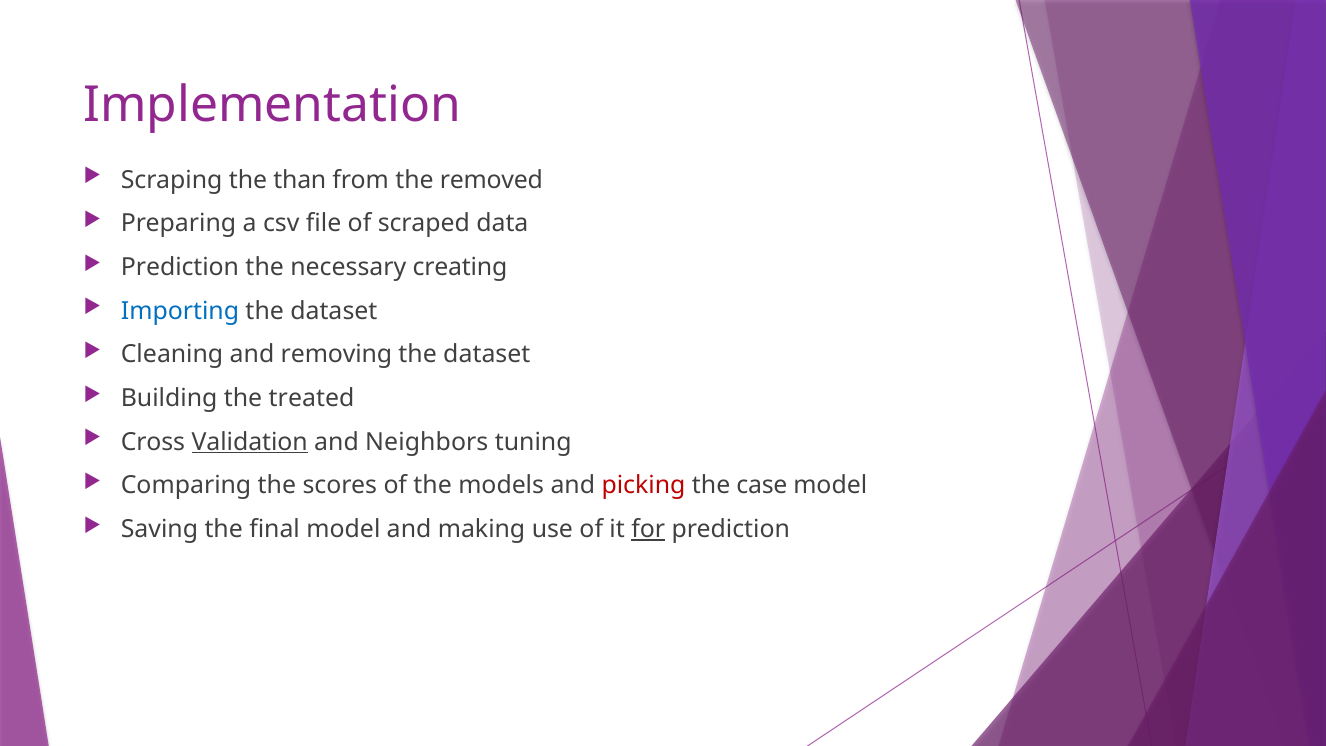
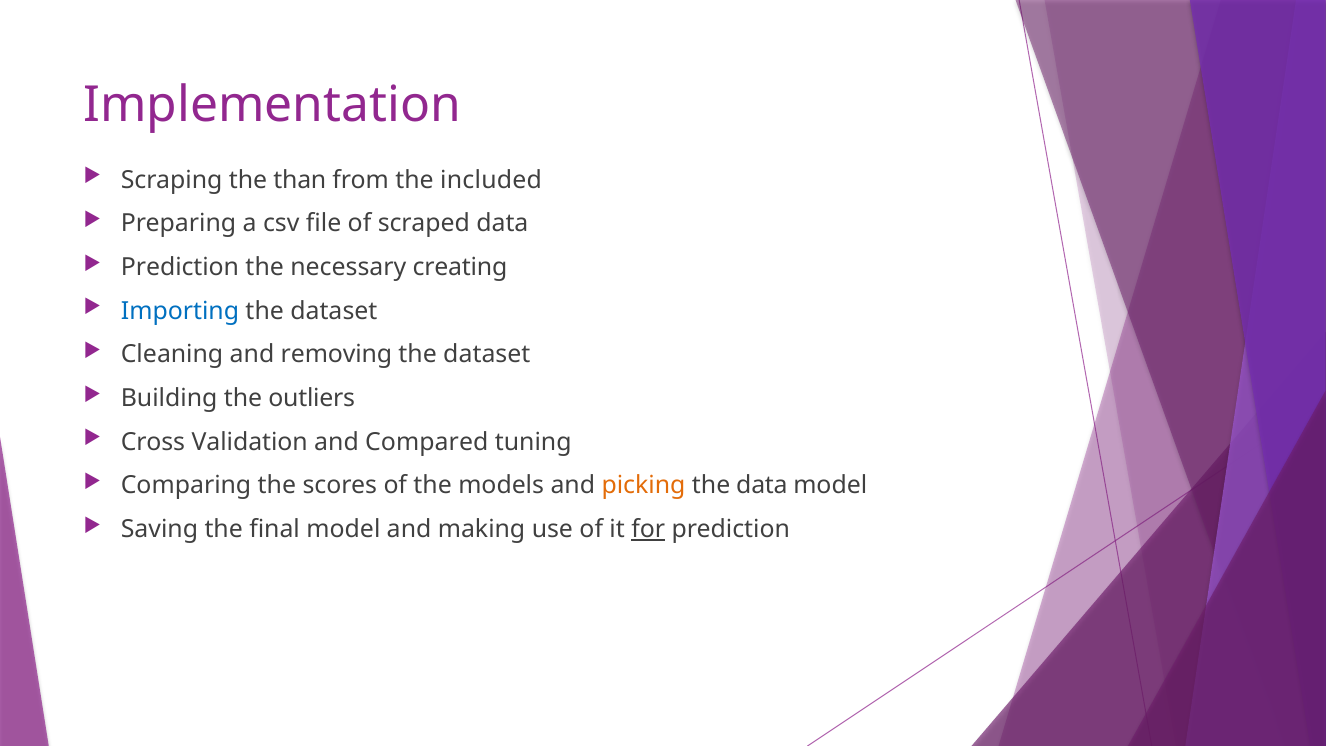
removed: removed -> included (491, 180)
treated: treated -> outliers (312, 398)
Validation underline: present -> none (250, 442)
Neighbors: Neighbors -> Compared (427, 442)
picking colour: red -> orange (643, 485)
the case: case -> data (762, 485)
